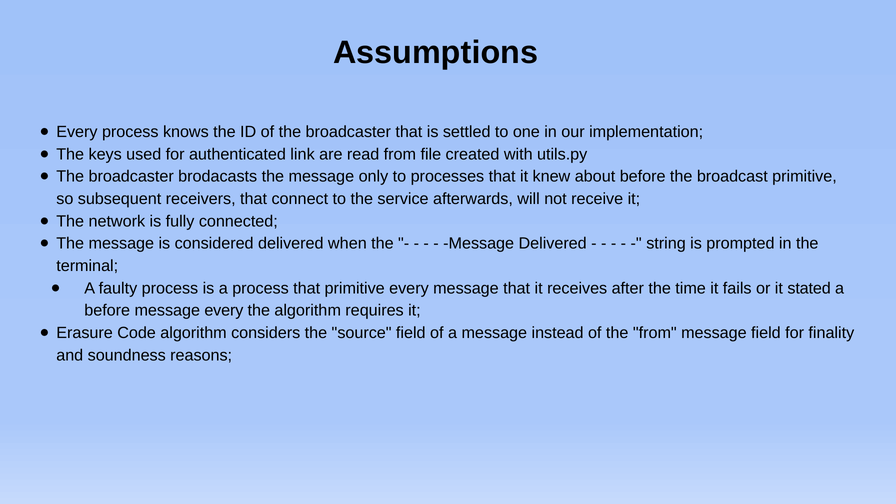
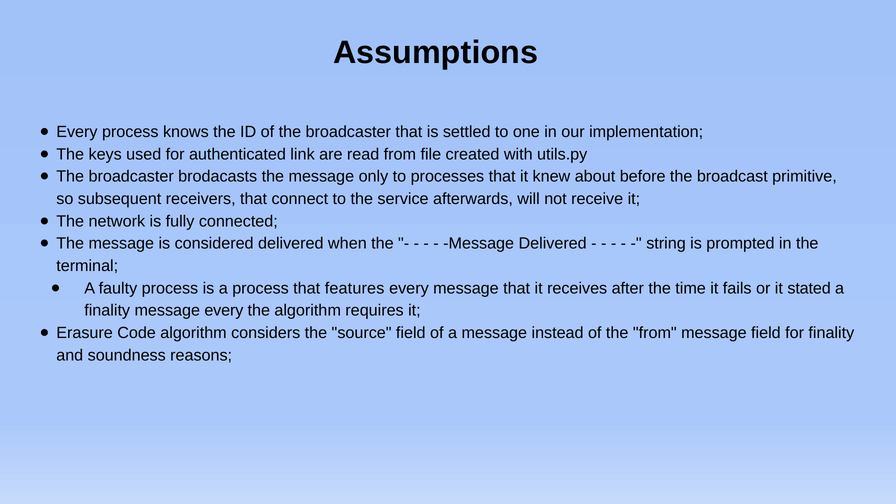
that primitive: primitive -> features (355, 288)
before: before -> finality (107, 311)
